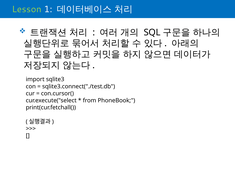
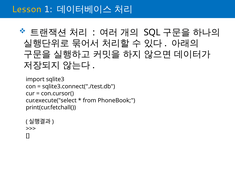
Lesson colour: light green -> yellow (27, 9)
